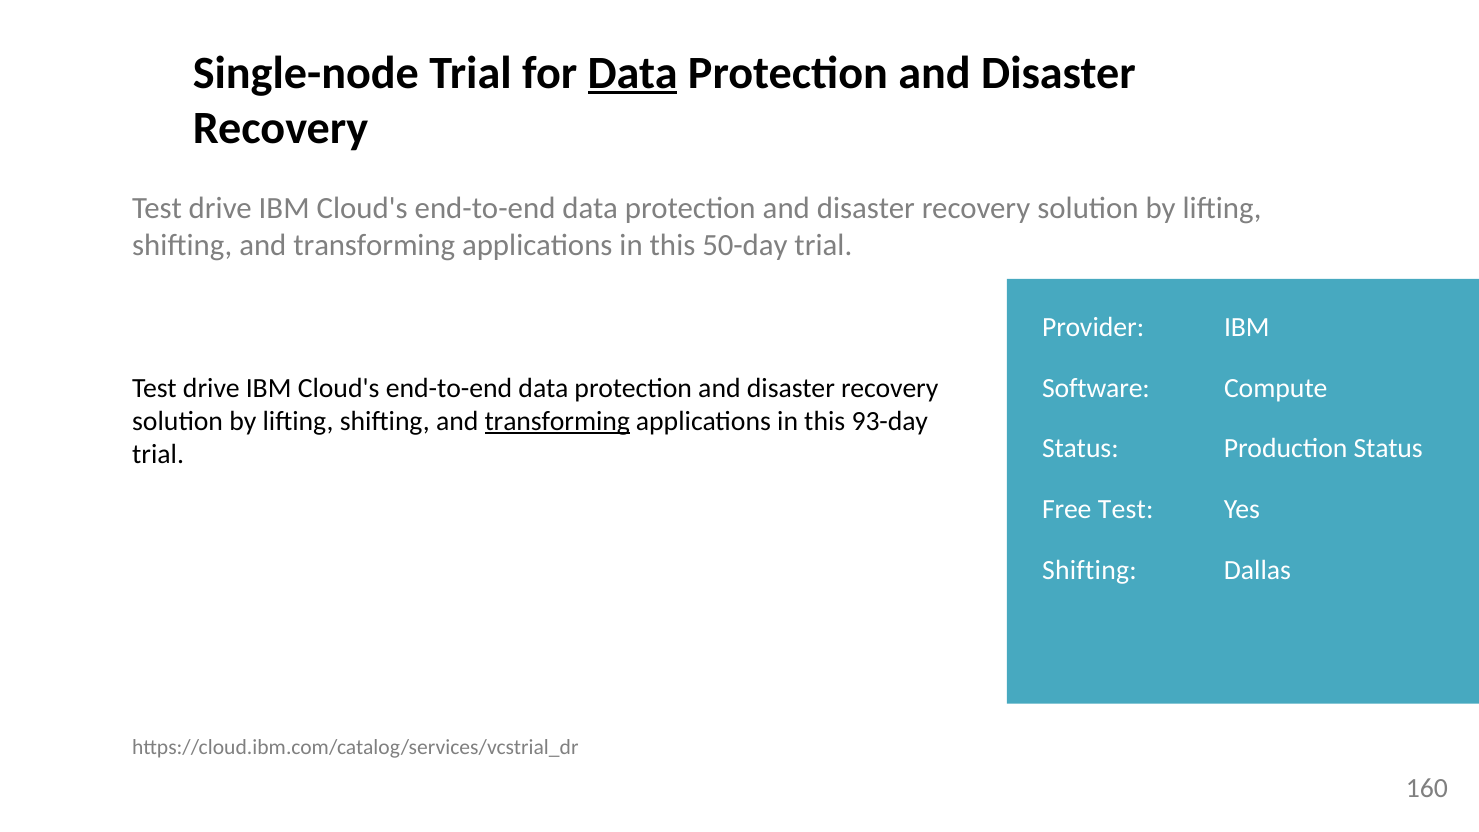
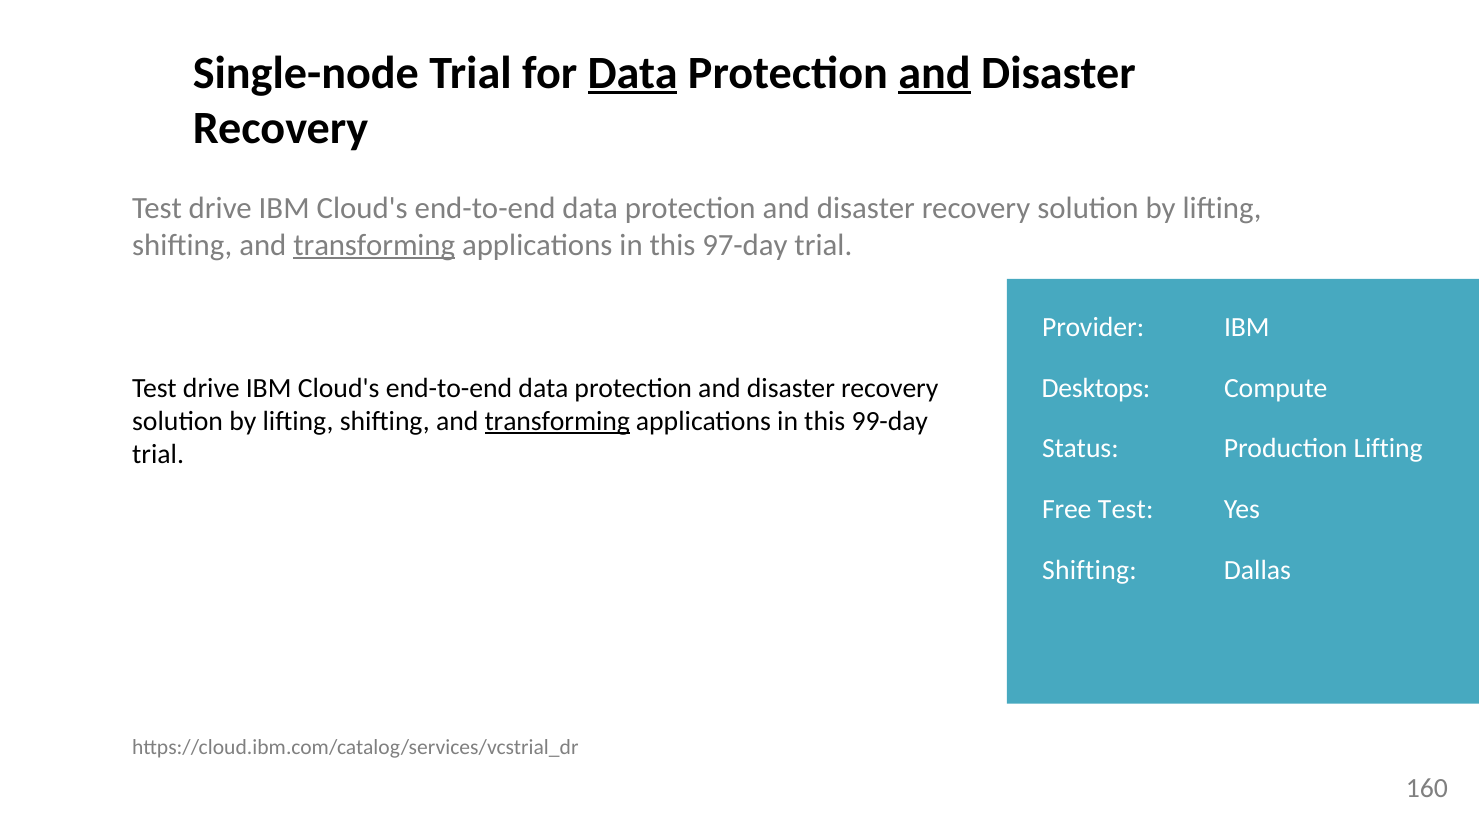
and underline: none -> present (935, 73)
transforming underline: none -> present (374, 245)
50-day: 50-day -> 97-day (745, 245)
Software: Software -> Desktops (1096, 388)
93-day: 93-day -> 99-day (890, 421)
Production Status: Status -> Lifting (1388, 449)
